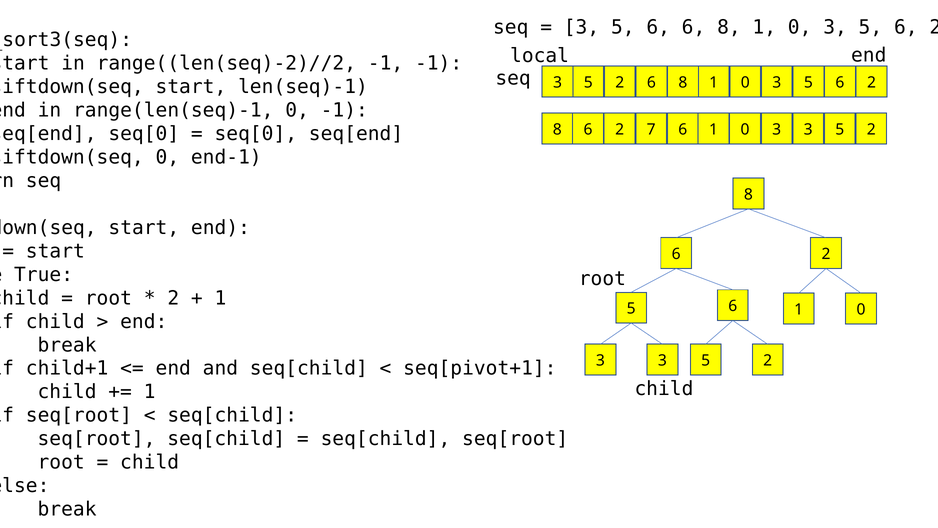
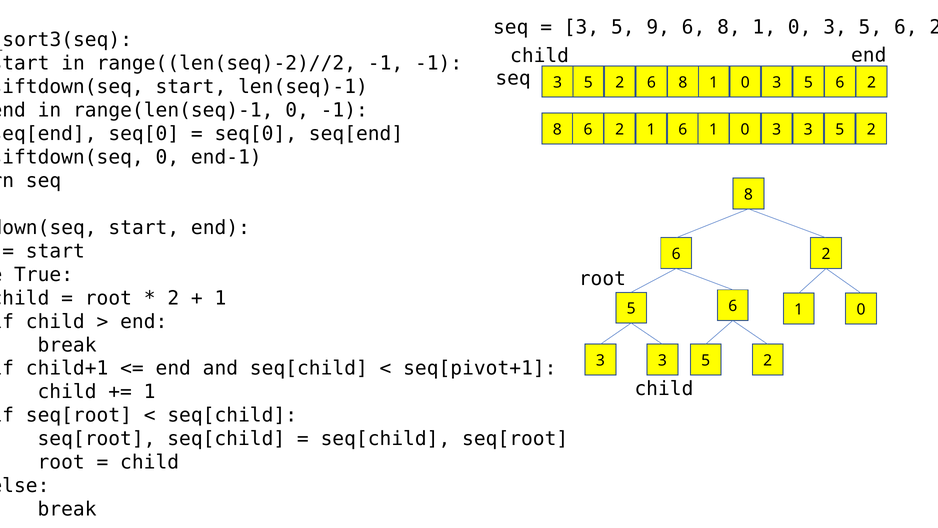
6: 6 -> 9 (658, 27)
local: local -> child (540, 56)
2 7: 7 -> 1 (651, 130)
